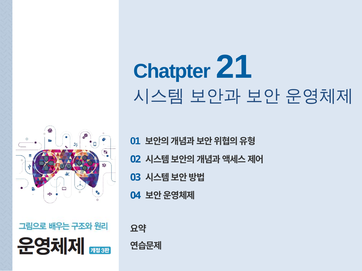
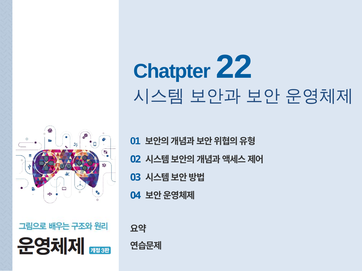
21: 21 -> 22 (234, 67)
